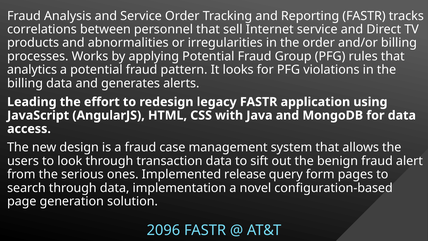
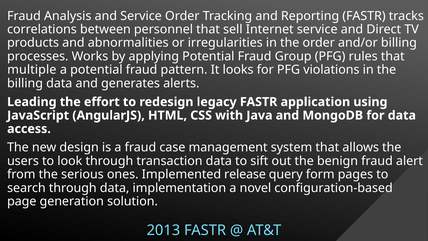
analytics: analytics -> multiple (32, 70)
2096: 2096 -> 2013 (163, 230)
